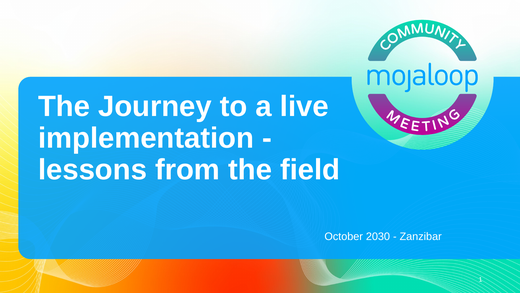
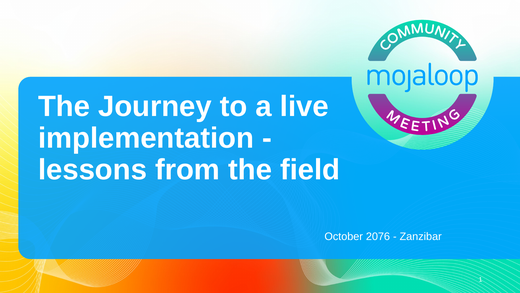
2030: 2030 -> 2076 (378, 236)
